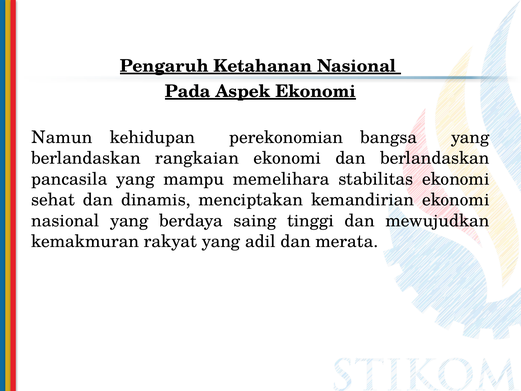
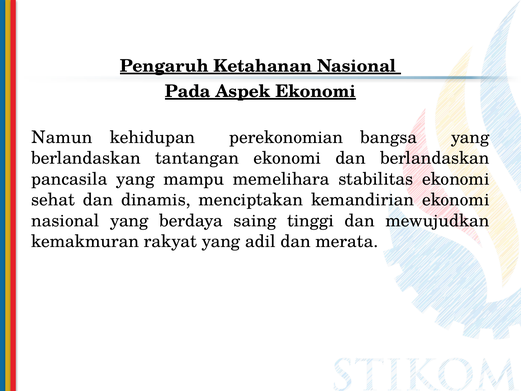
rangkaian: rangkaian -> tantangan (197, 158)
